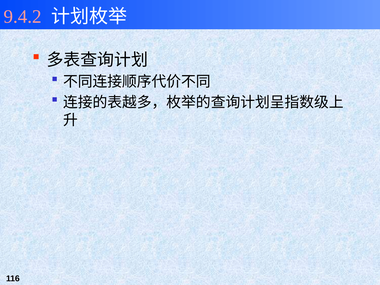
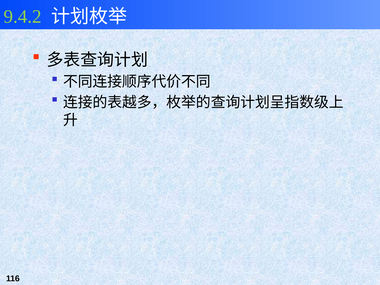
9.4.2 colour: pink -> light green (23, 17)
